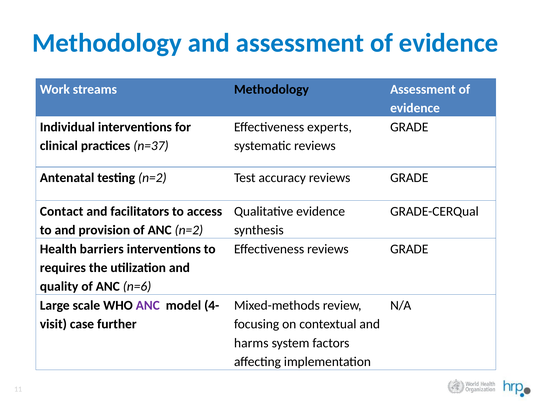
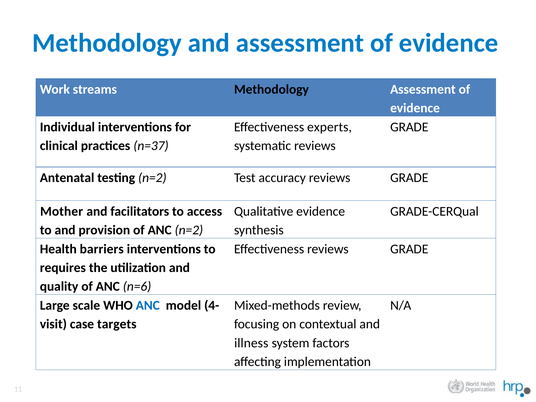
Contact: Contact -> Mother (62, 211)
ANC colour: purple -> blue (148, 305)
further: further -> targets (117, 324)
harms: harms -> illness (251, 343)
